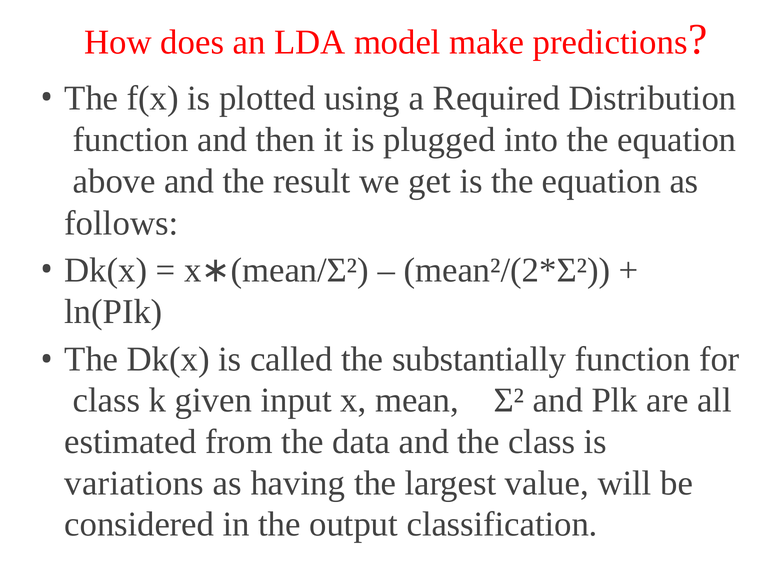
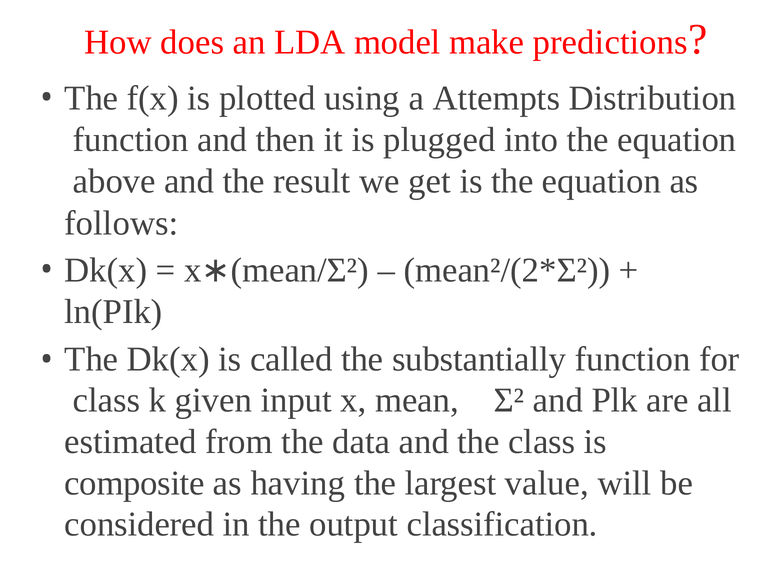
Required: Required -> Attempts (496, 98)
variations: variations -> composite (135, 483)
